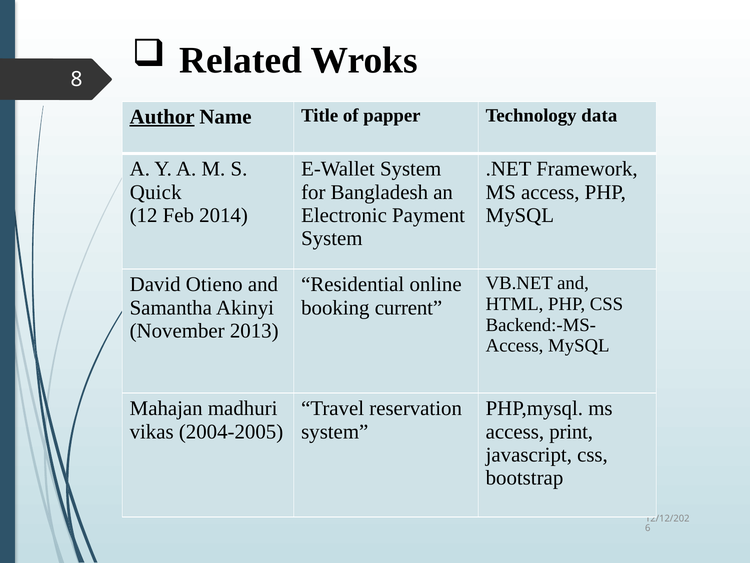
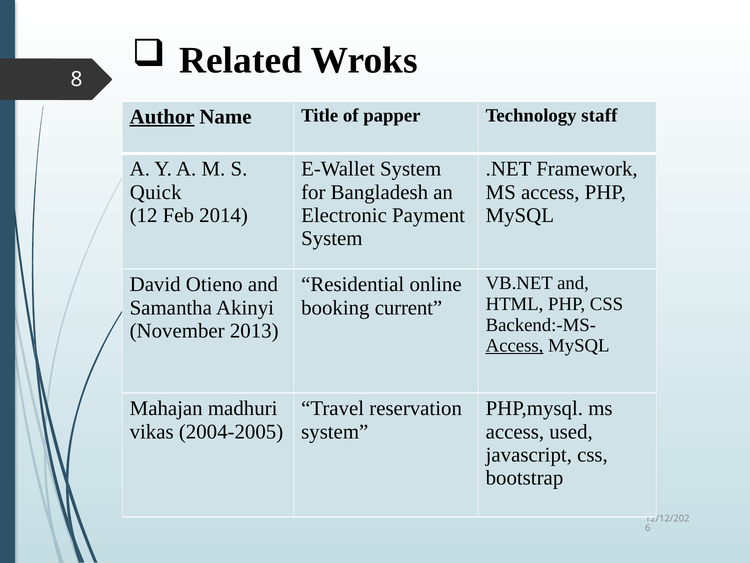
data: data -> staff (599, 116)
Access underline: none -> present (515, 345)
print: print -> used (571, 431)
